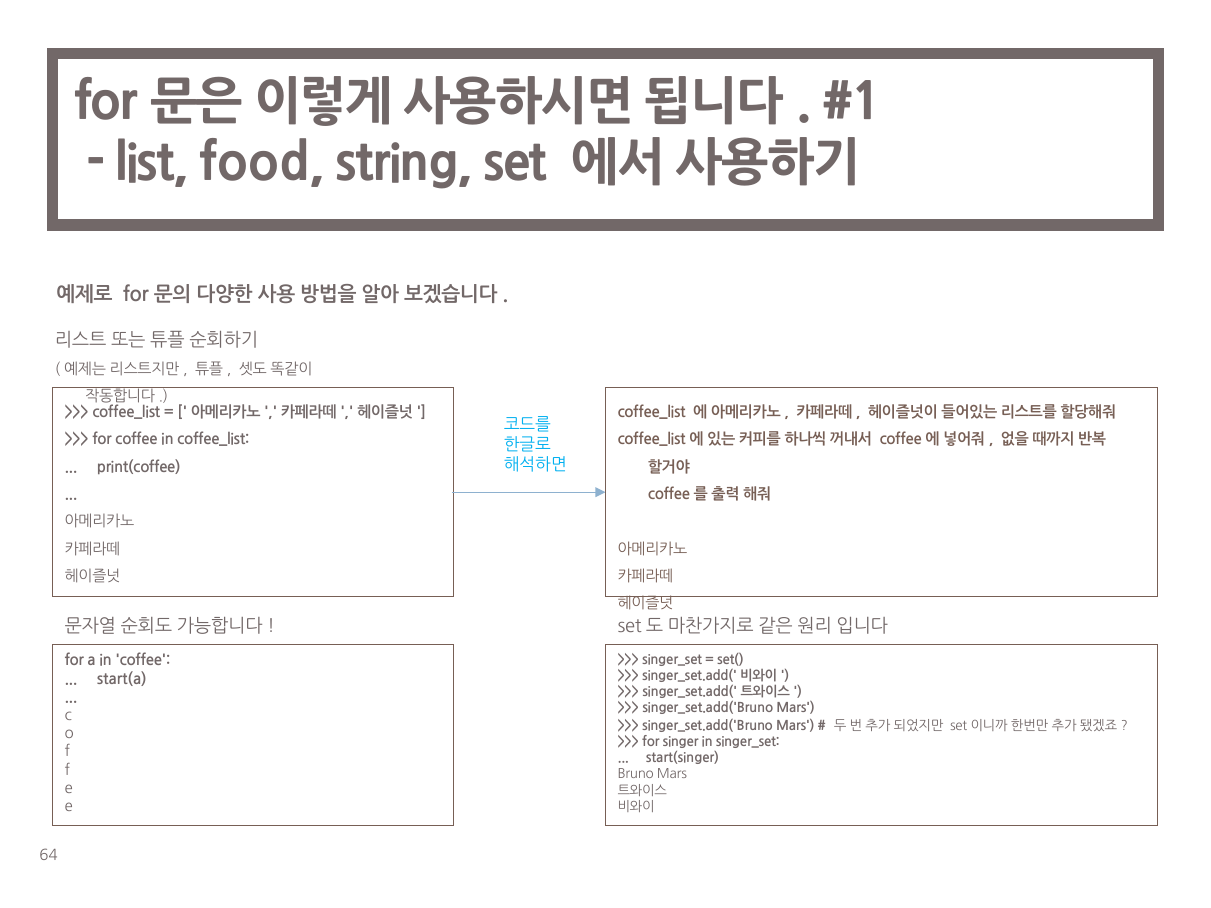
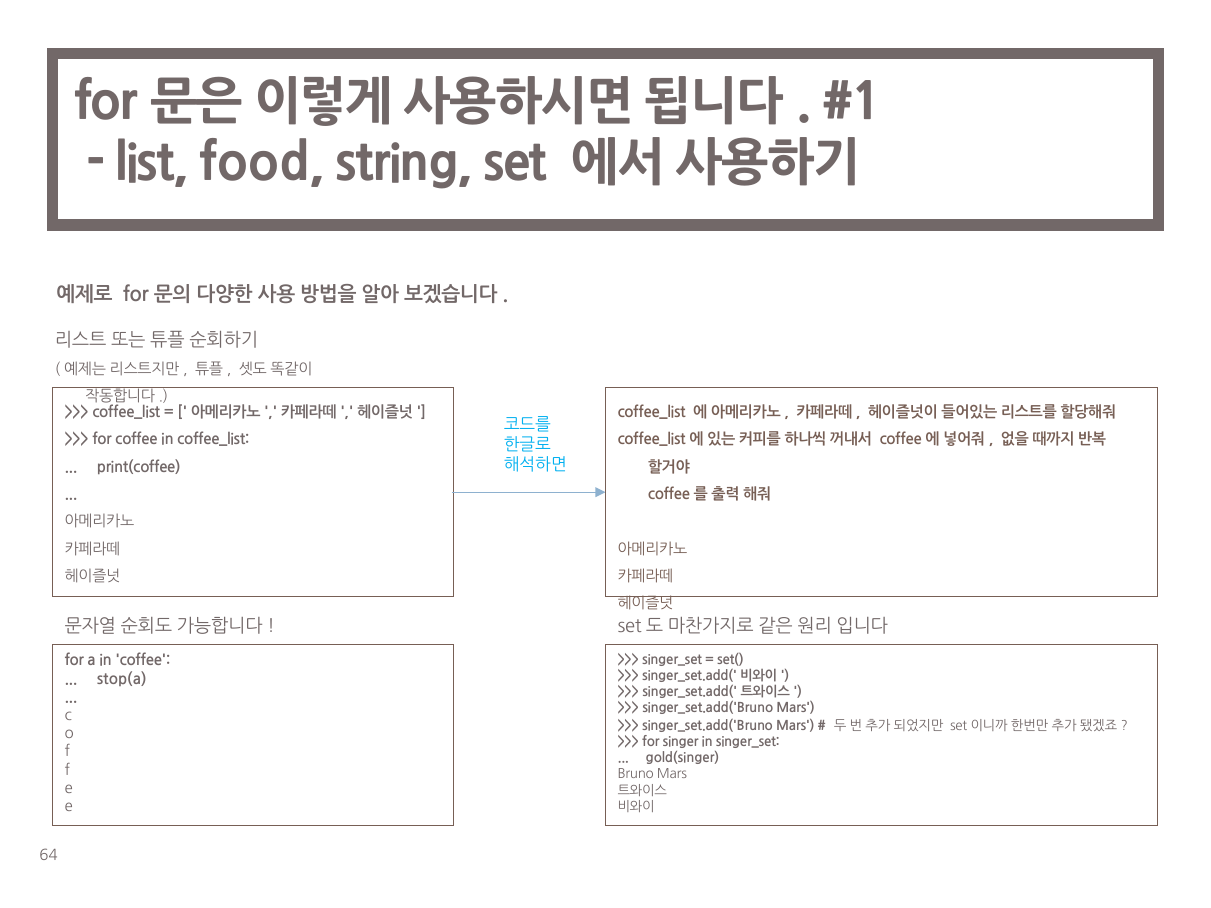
start(a: start(a -> stop(a (122, 679)
start(singer: start(singer -> gold(singer (682, 759)
